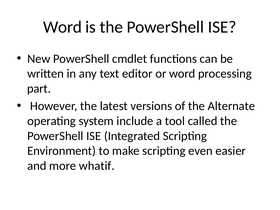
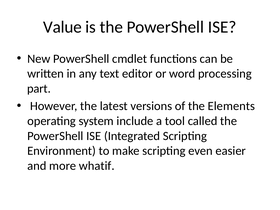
Word: Word -> Value (62, 27)
Alternate: Alternate -> Elements (231, 106)
